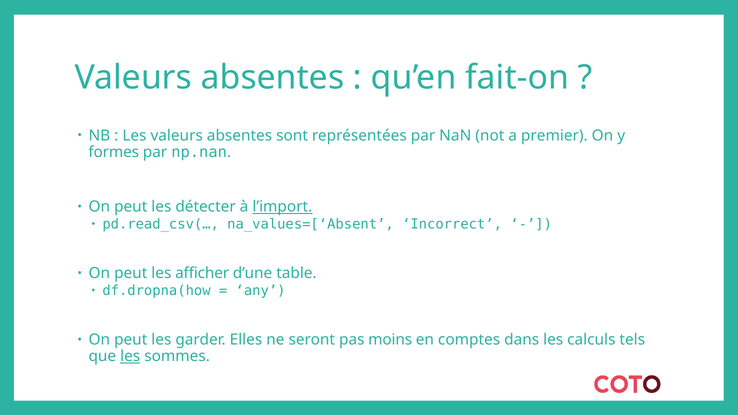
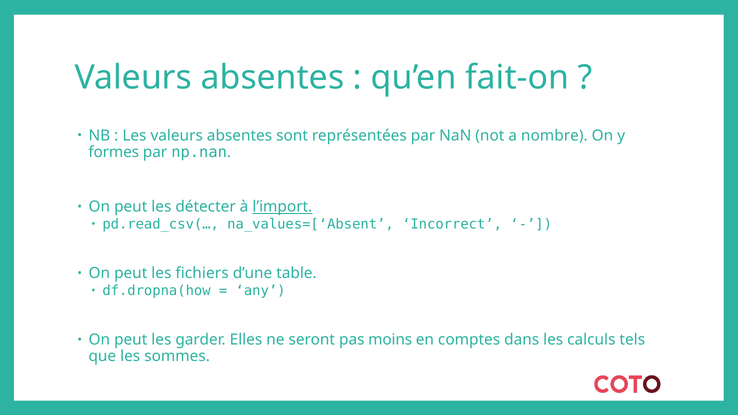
premier: premier -> nombre (554, 136)
afficher: afficher -> fichiers (202, 273)
les underline: present -> none (130, 356)
